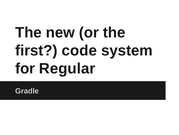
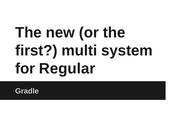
code: code -> multi (79, 50)
